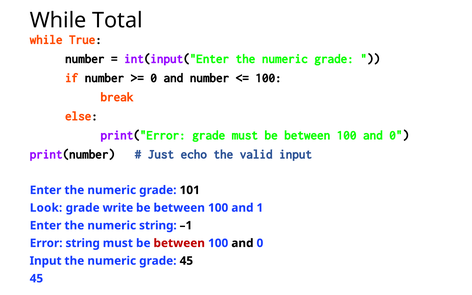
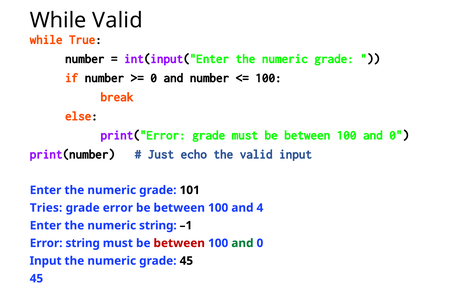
While Total: Total -> Valid (117, 20)
Look: Look -> Tries (46, 208)
grade write: write -> error (118, 208)
1: 1 -> 4 (260, 208)
and colour: black -> green (242, 243)
